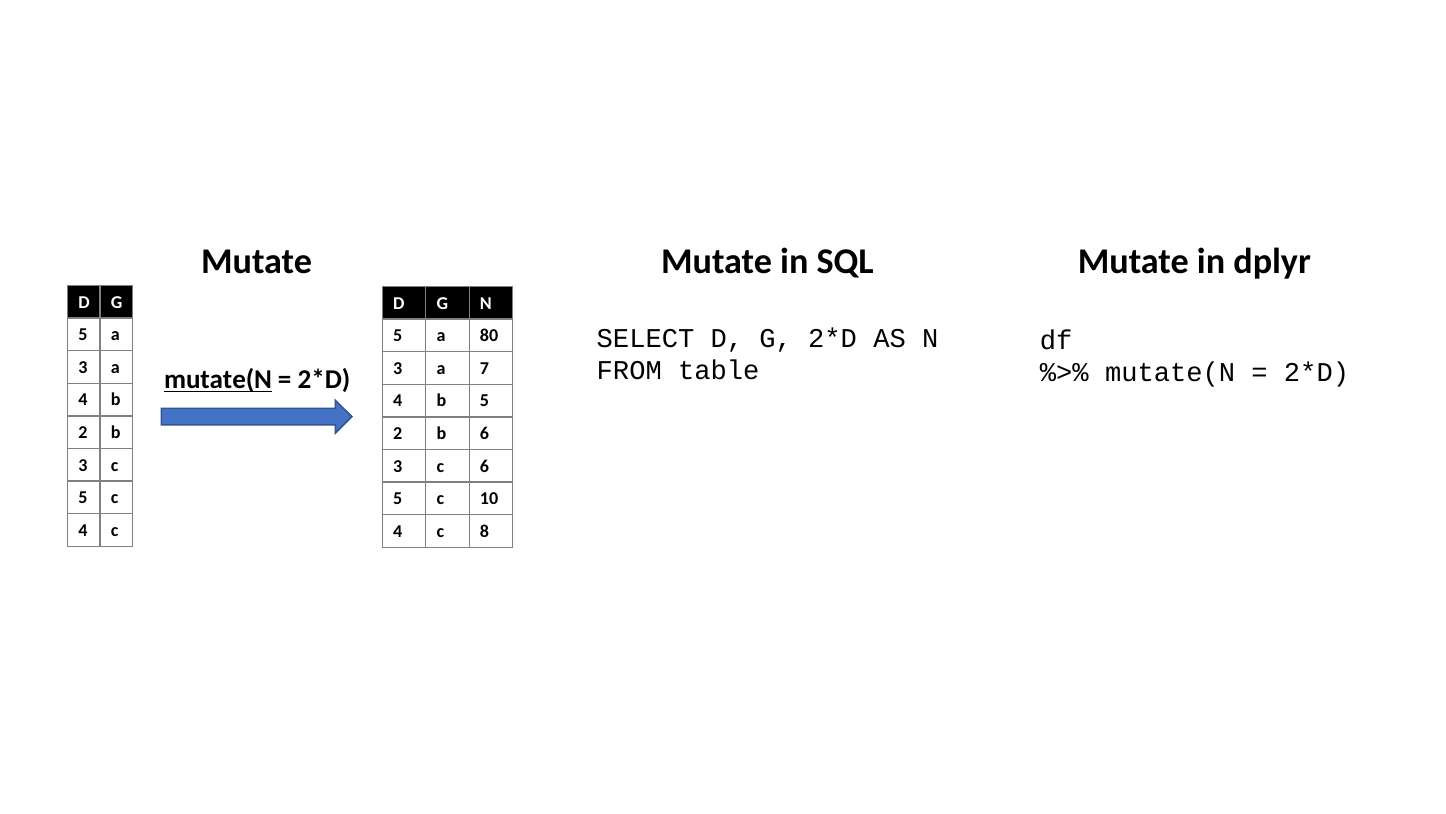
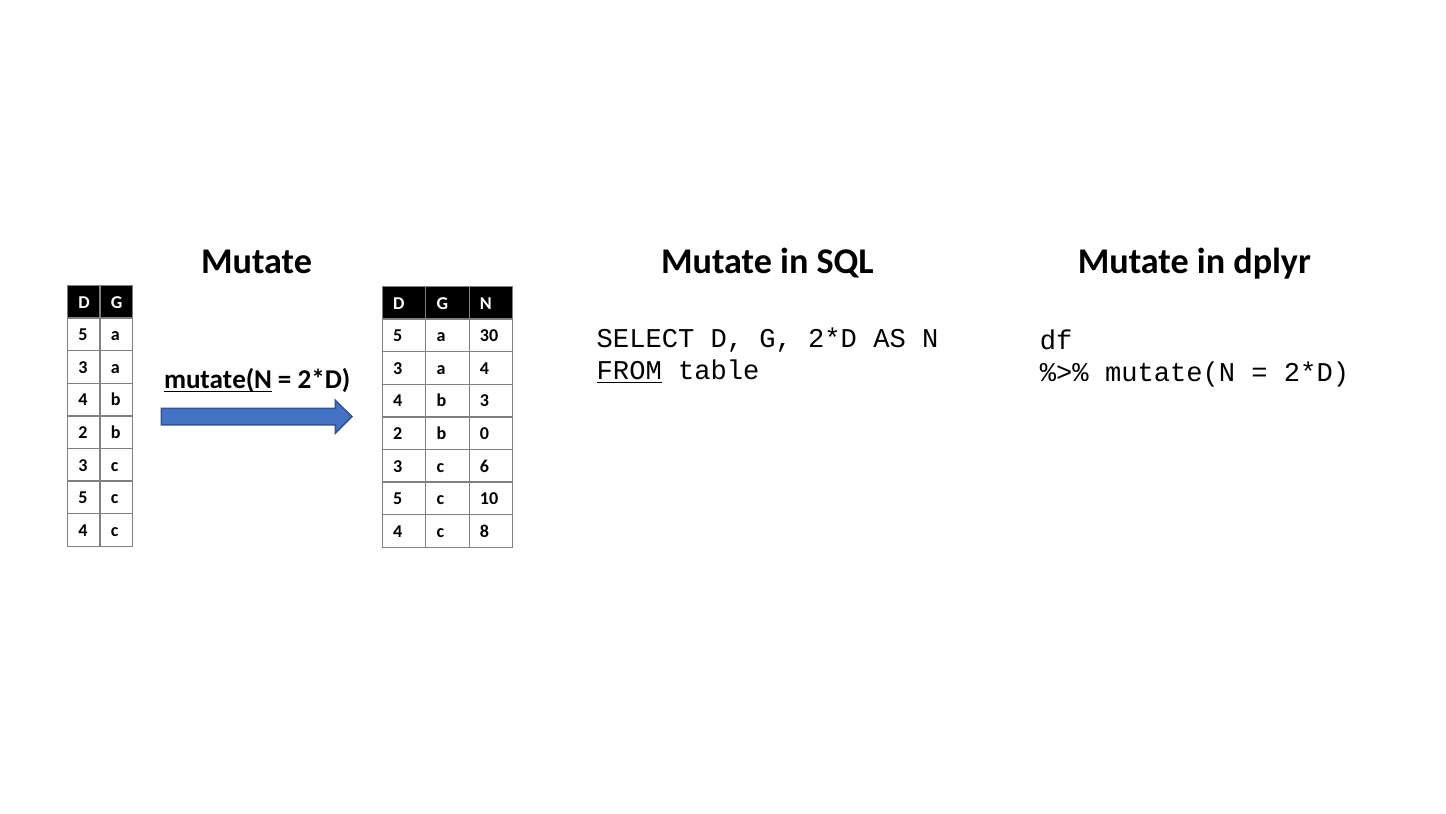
80: 80 -> 30 (489, 335)
7: 7 -> 4 (485, 368)
FROM underline: none -> present (629, 371)
4 b 5: 5 -> 3 (485, 401)
b 6: 6 -> 0 (485, 433)
